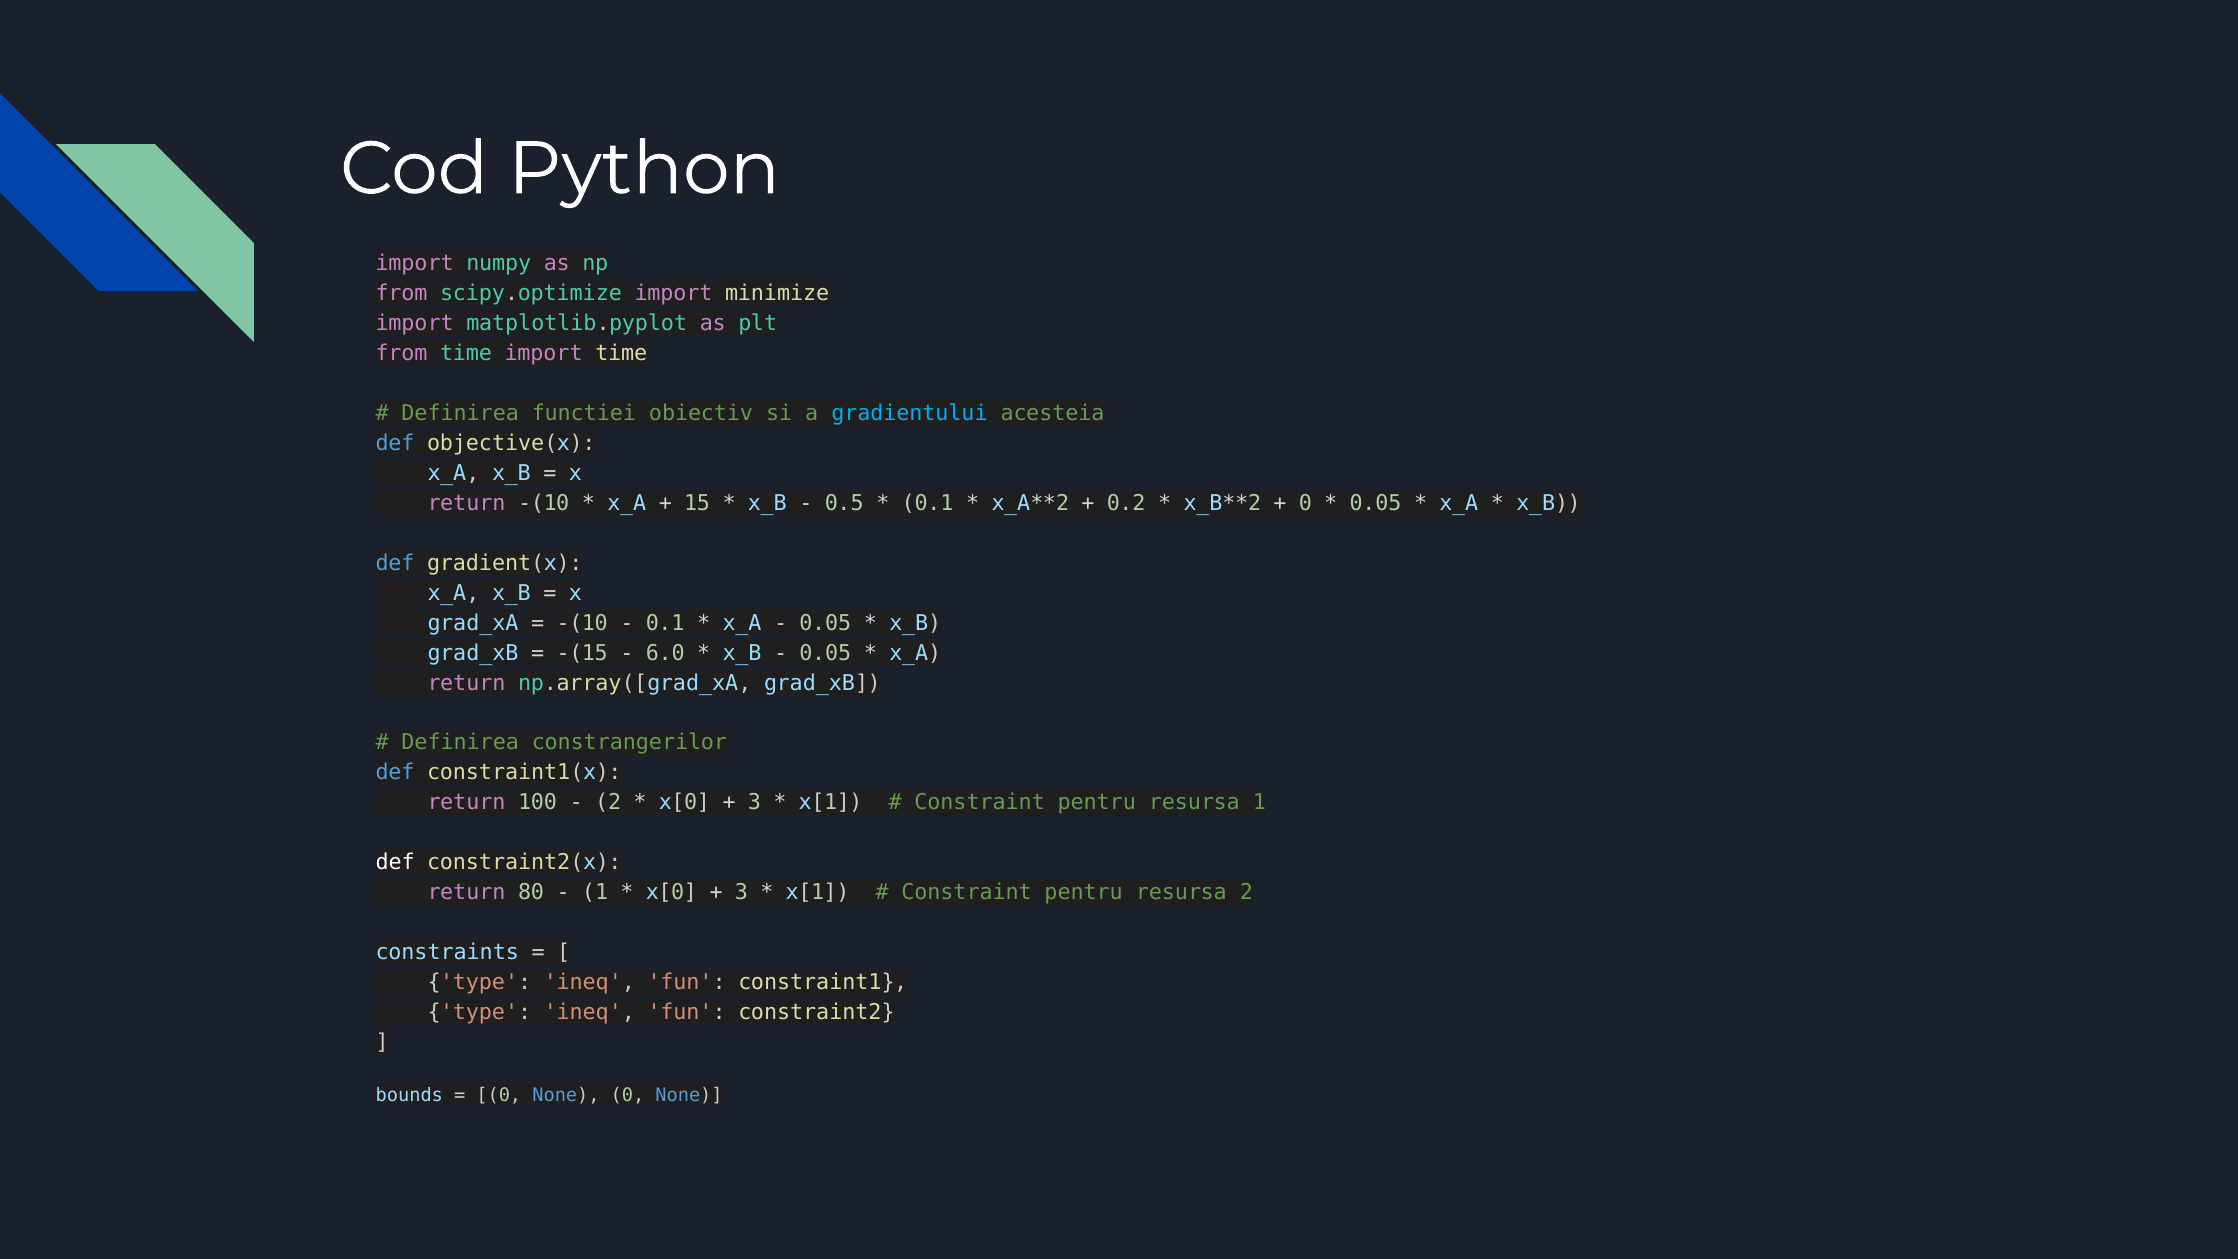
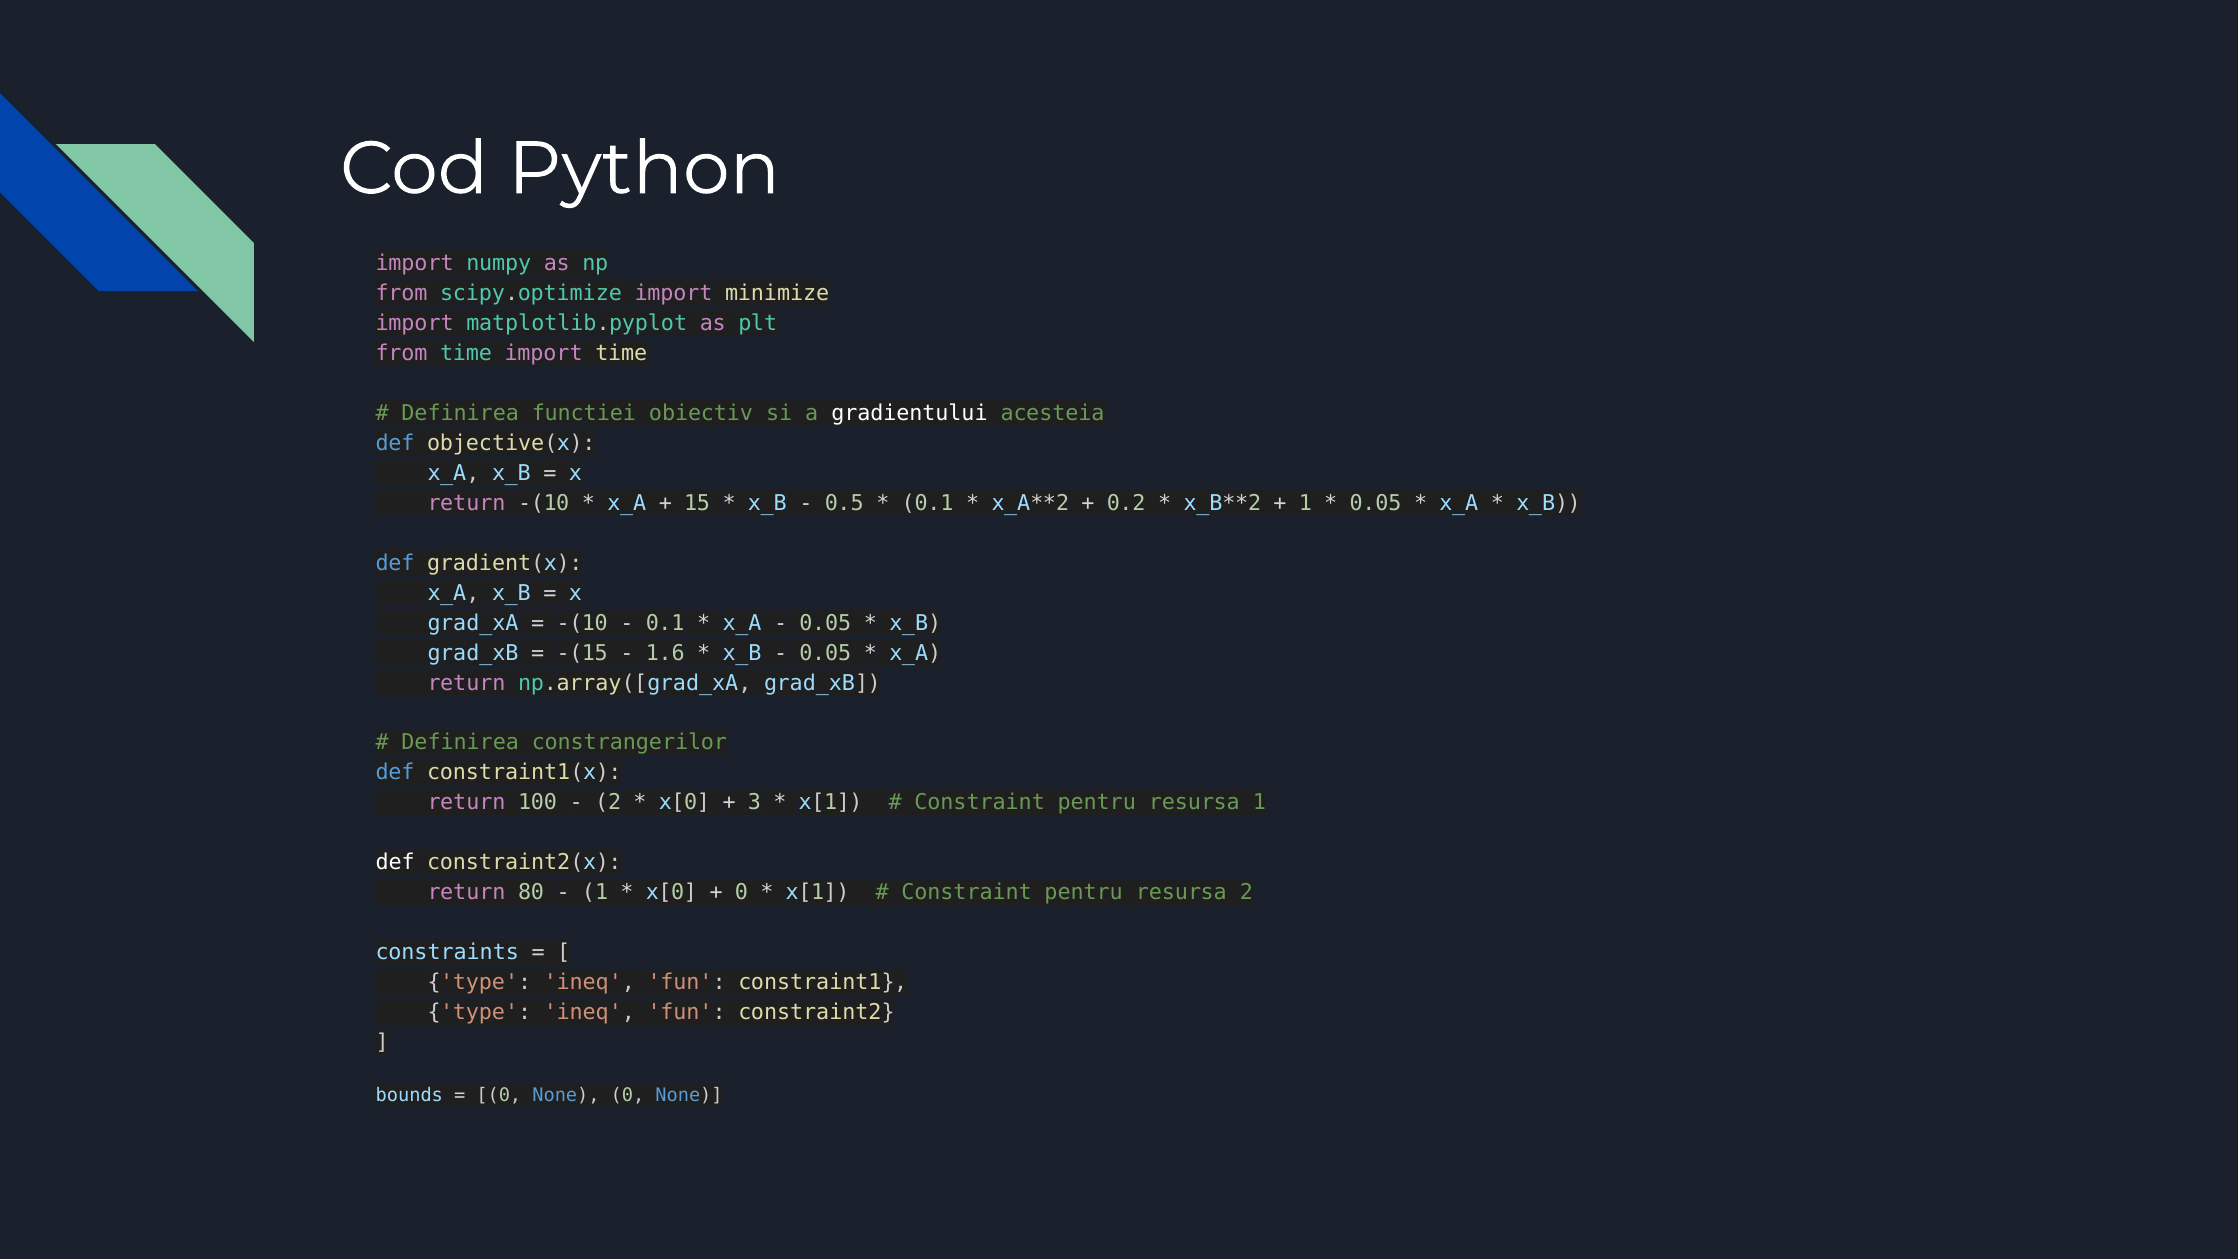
gradientului colour: light blue -> white (909, 413)
0: 0 -> 1 (1305, 503)
6.0: 6.0 -> 1.6 (665, 653)
3: 3 -> 0 (741, 893)
